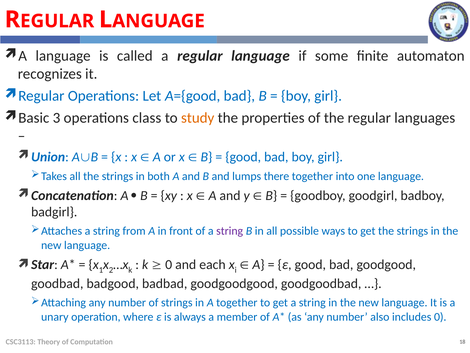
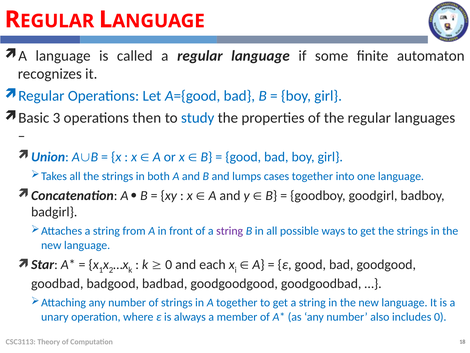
class: class -> then (147, 118)
study colour: orange -> blue (198, 118)
there: there -> cases (277, 176)
